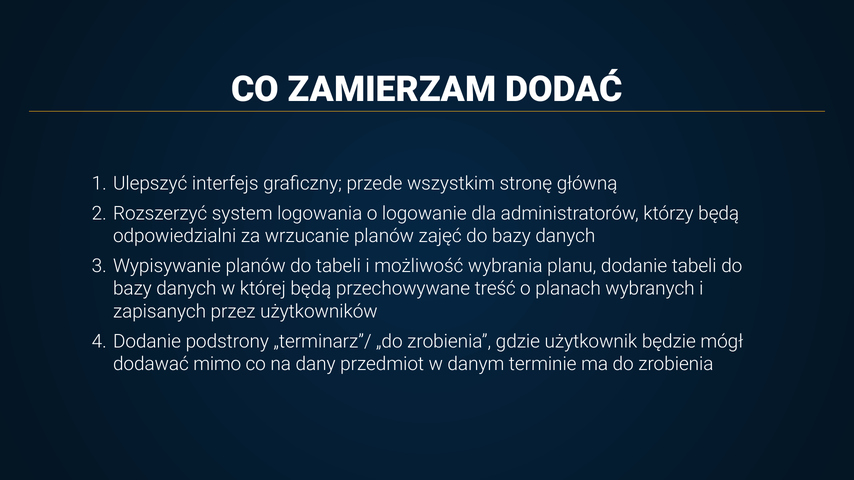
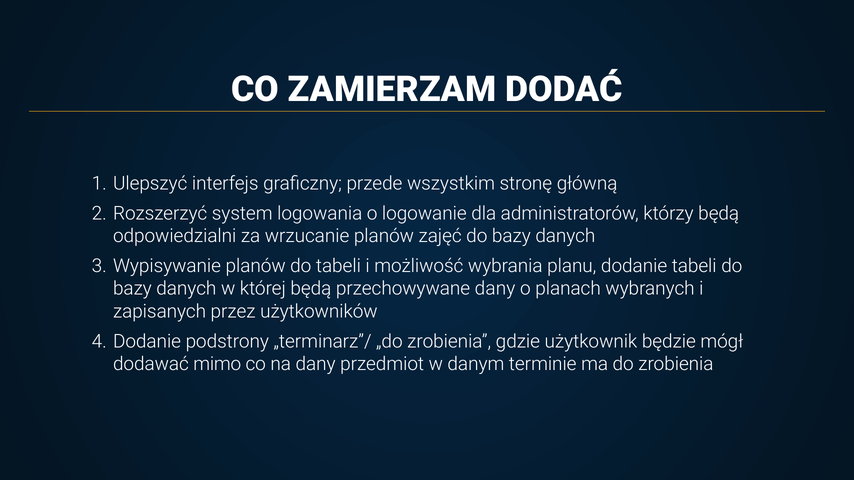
przechowywane treść: treść -> dany (495, 289)
